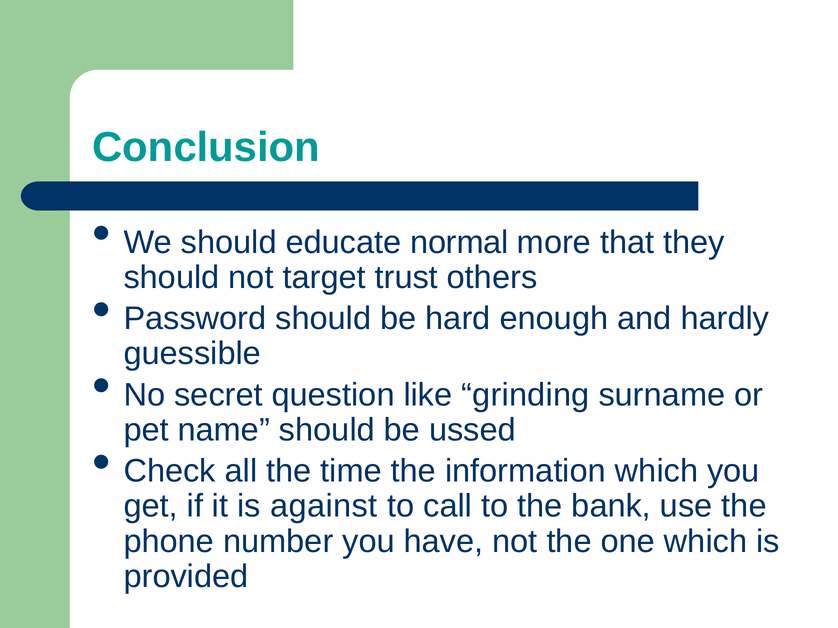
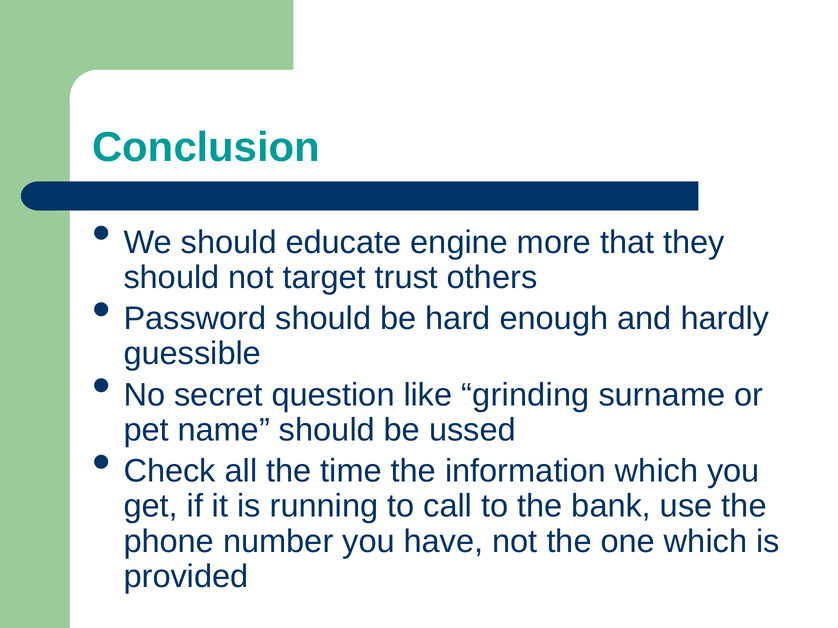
normal: normal -> engine (459, 243)
against: against -> running (324, 507)
